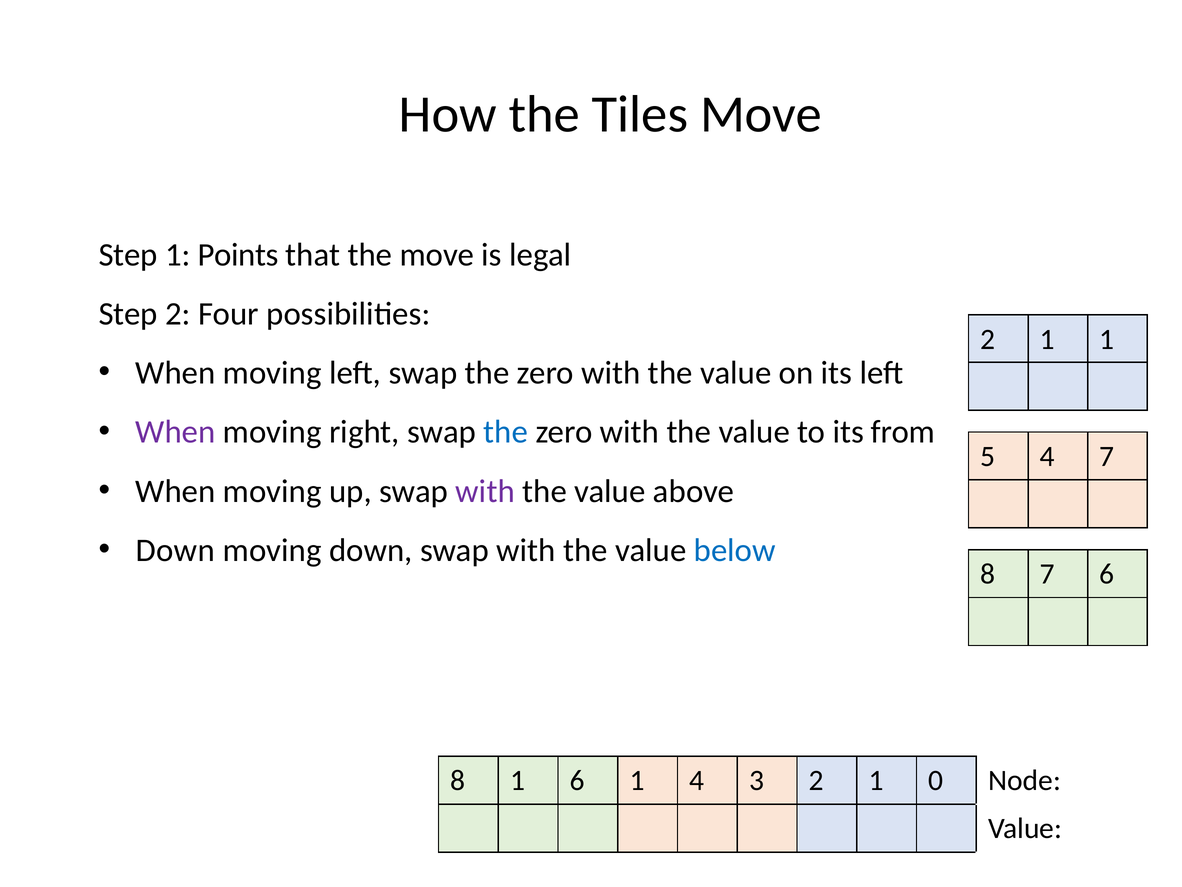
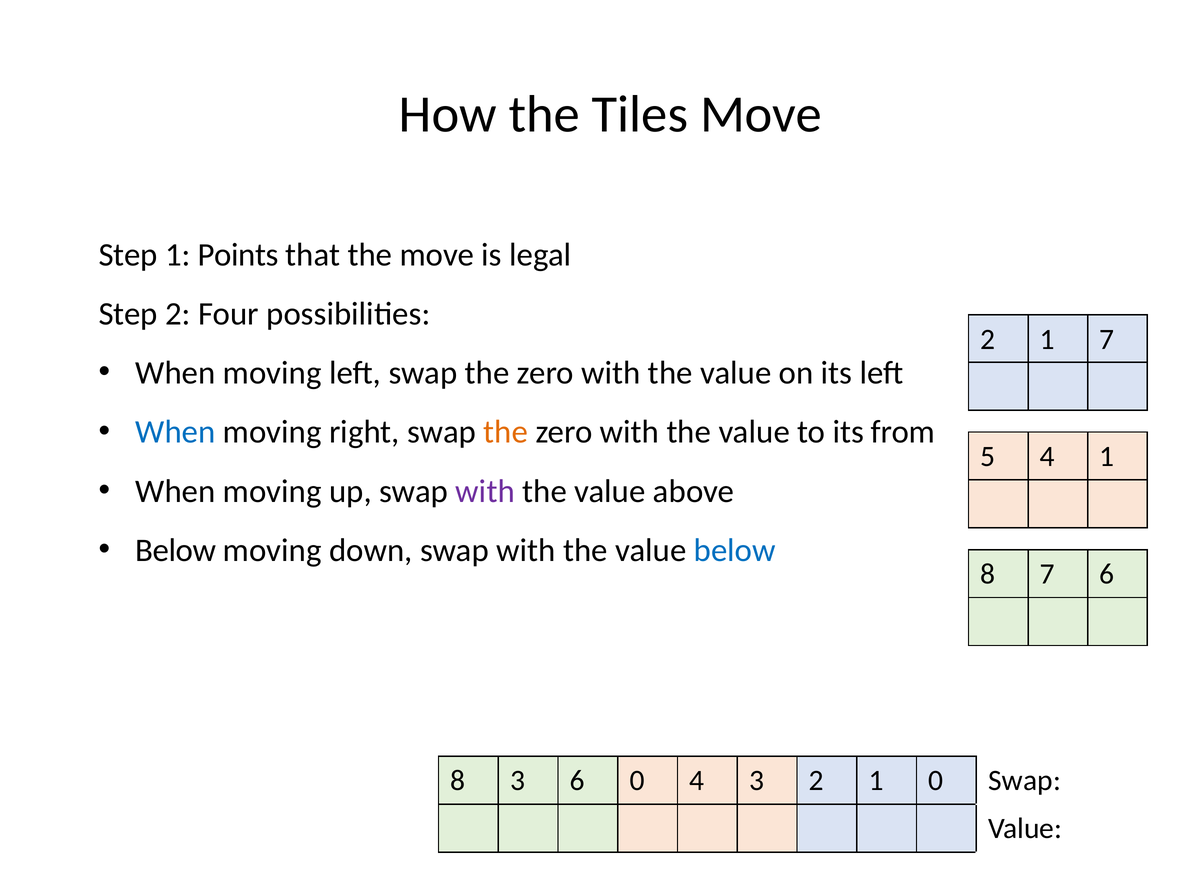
1 1: 1 -> 7 (1107, 339)
When colour: purple -> blue (175, 432)
the colour: blue -> orange (506, 432)
4 7: 7 -> 1 (1107, 456)
Down: Down -> Below (176, 550)
8 1: 1 -> 3 (518, 780)
6 1: 1 -> 0 (637, 780)
0 Node: Node -> Swap (1025, 780)
